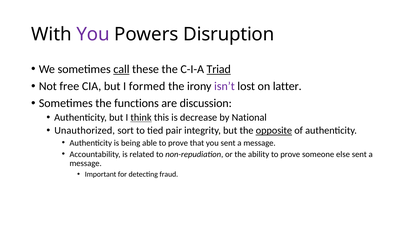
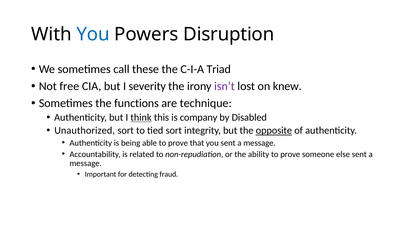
You colour: purple -> blue (93, 34)
call underline: present -> none (121, 69)
Triad underline: present -> none (219, 69)
formed: formed -> severity (147, 86)
latter: latter -> knew (287, 86)
discussion: discussion -> technique (206, 103)
decrease: decrease -> company (199, 117)
National: National -> Disabled (249, 117)
tied pair: pair -> sort (174, 131)
